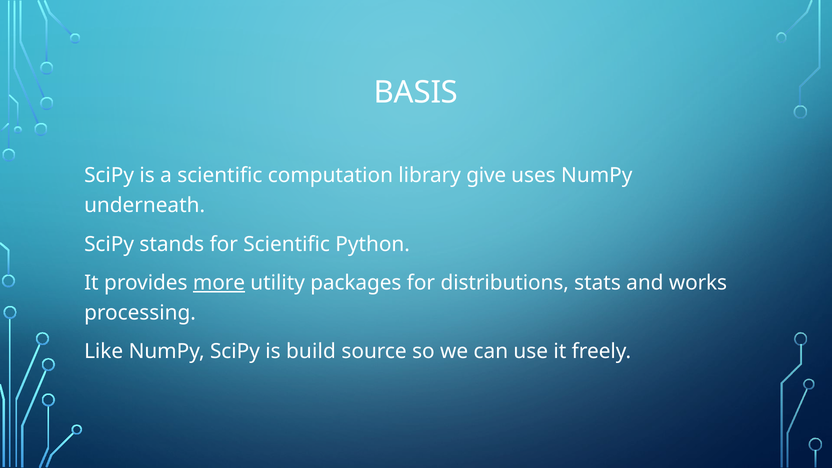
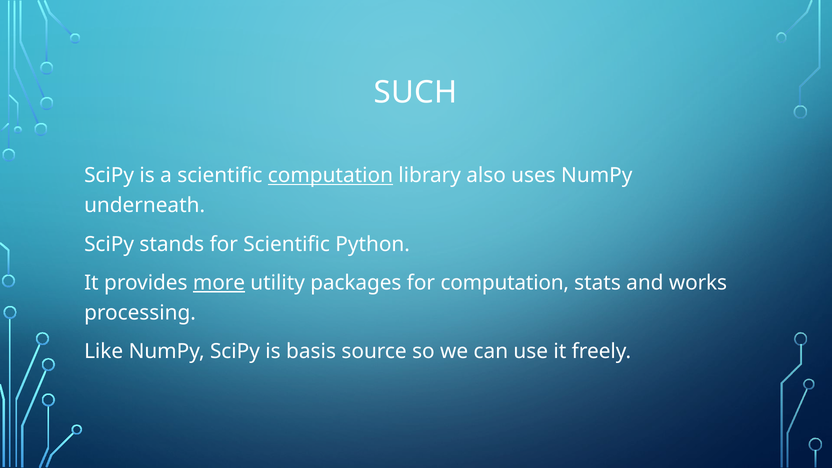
BASIS: BASIS -> SUCH (416, 92)
computation underline: none -> present (330, 176)
give: give -> also (486, 176)
for distributions: distributions -> computation (505, 283)
build: build -> basis (311, 351)
